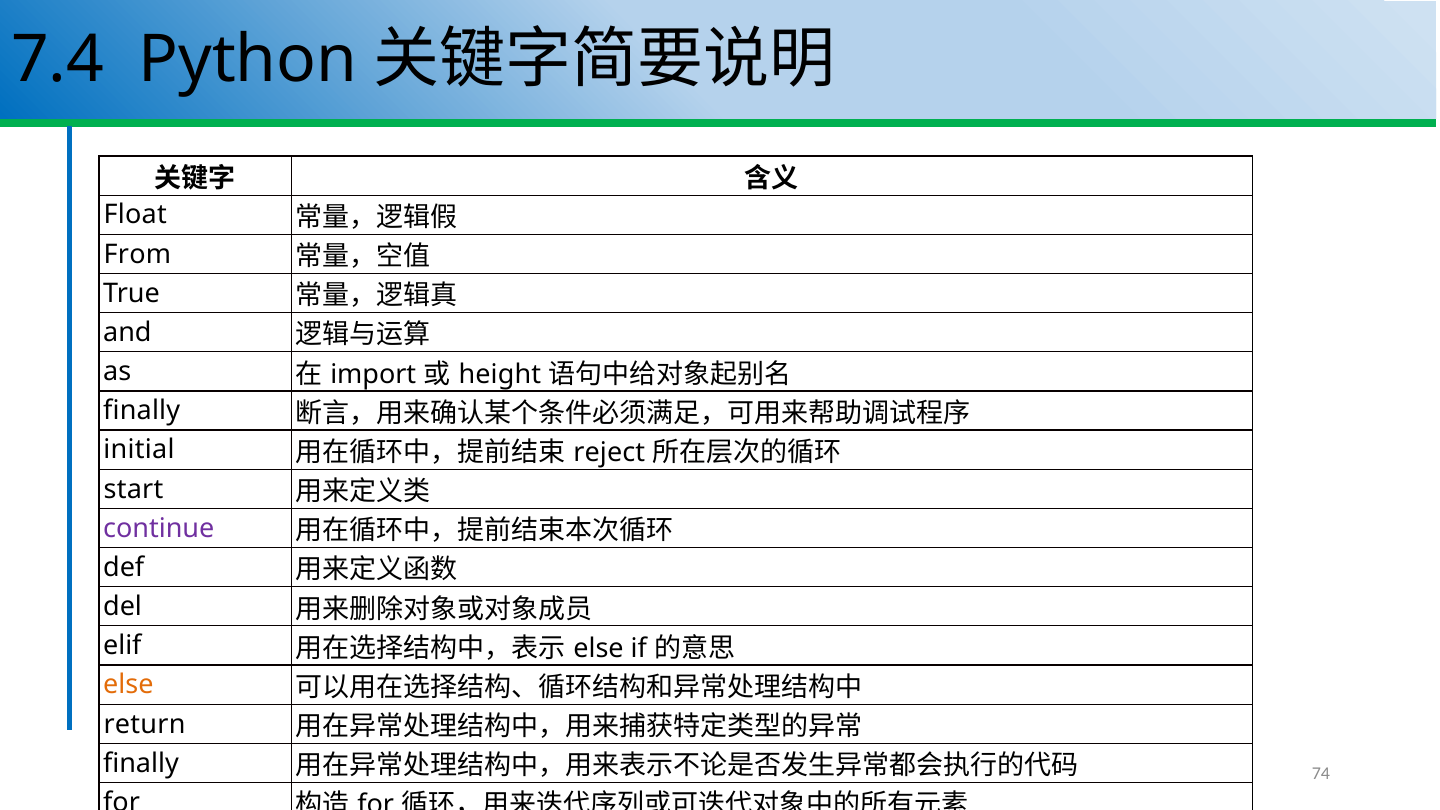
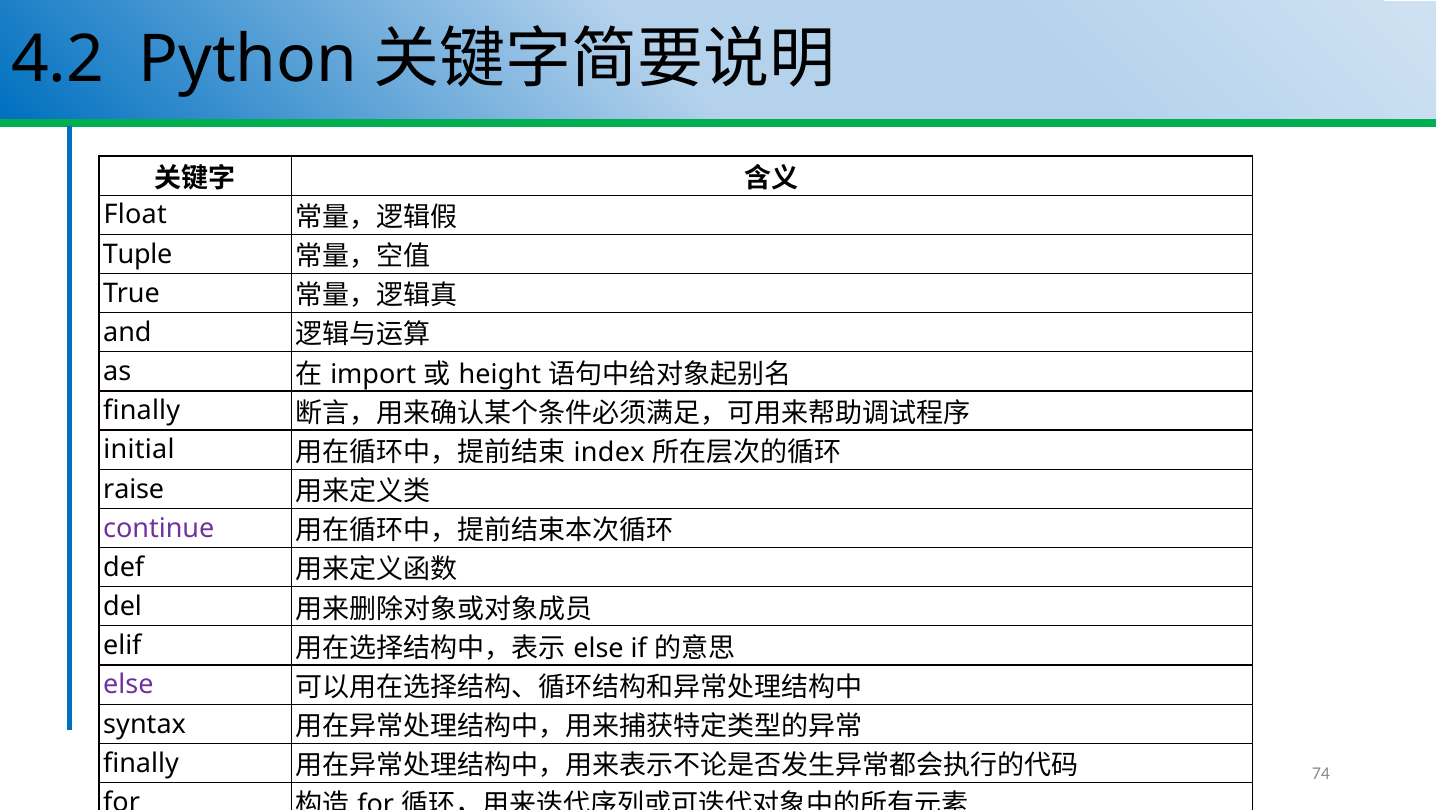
7.4: 7.4 -> 4.2 (58, 59)
From: From -> Tuple (138, 254)
reject: reject -> index (609, 453)
start: start -> raise (134, 489)
else colour: orange -> purple (128, 685)
return: return -> syntax (145, 724)
